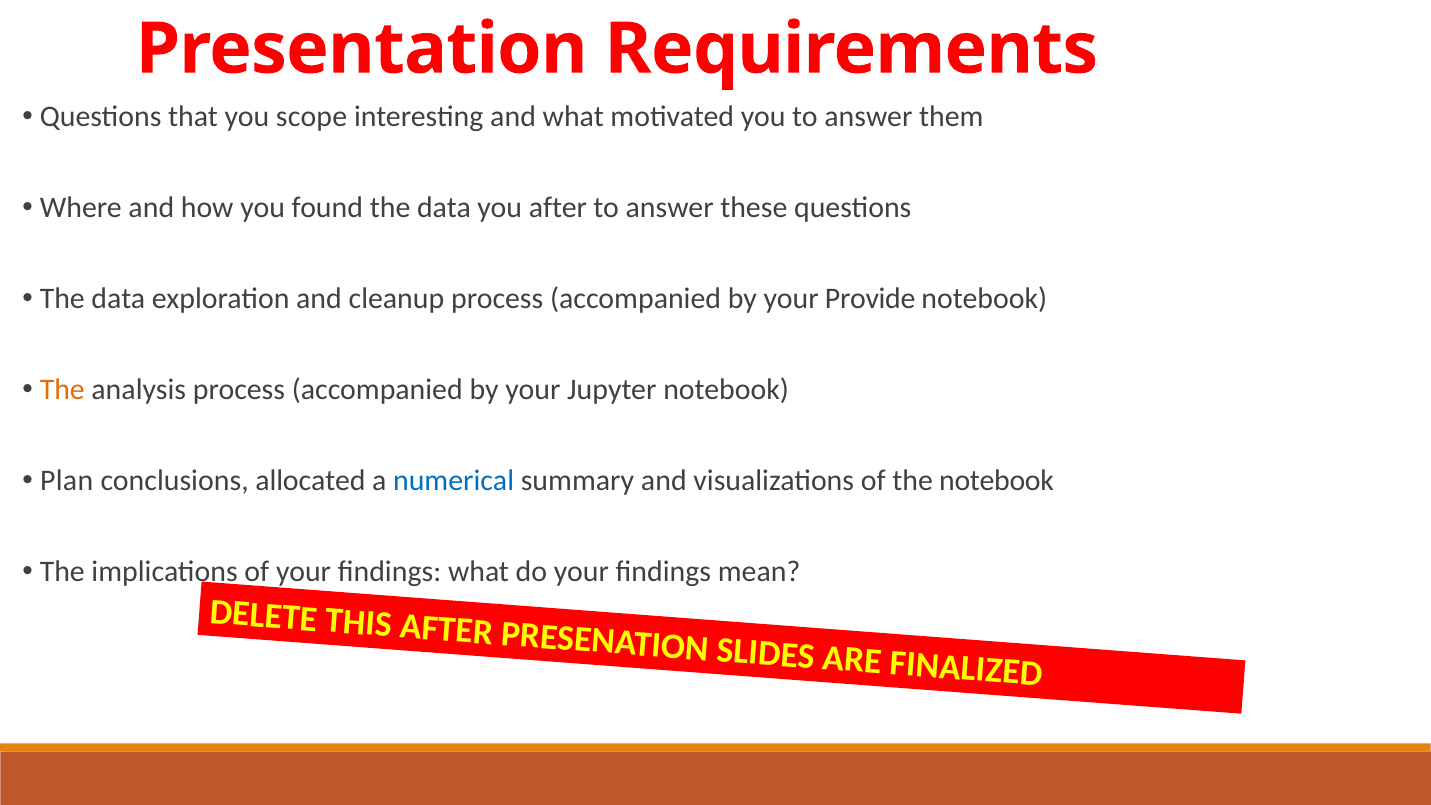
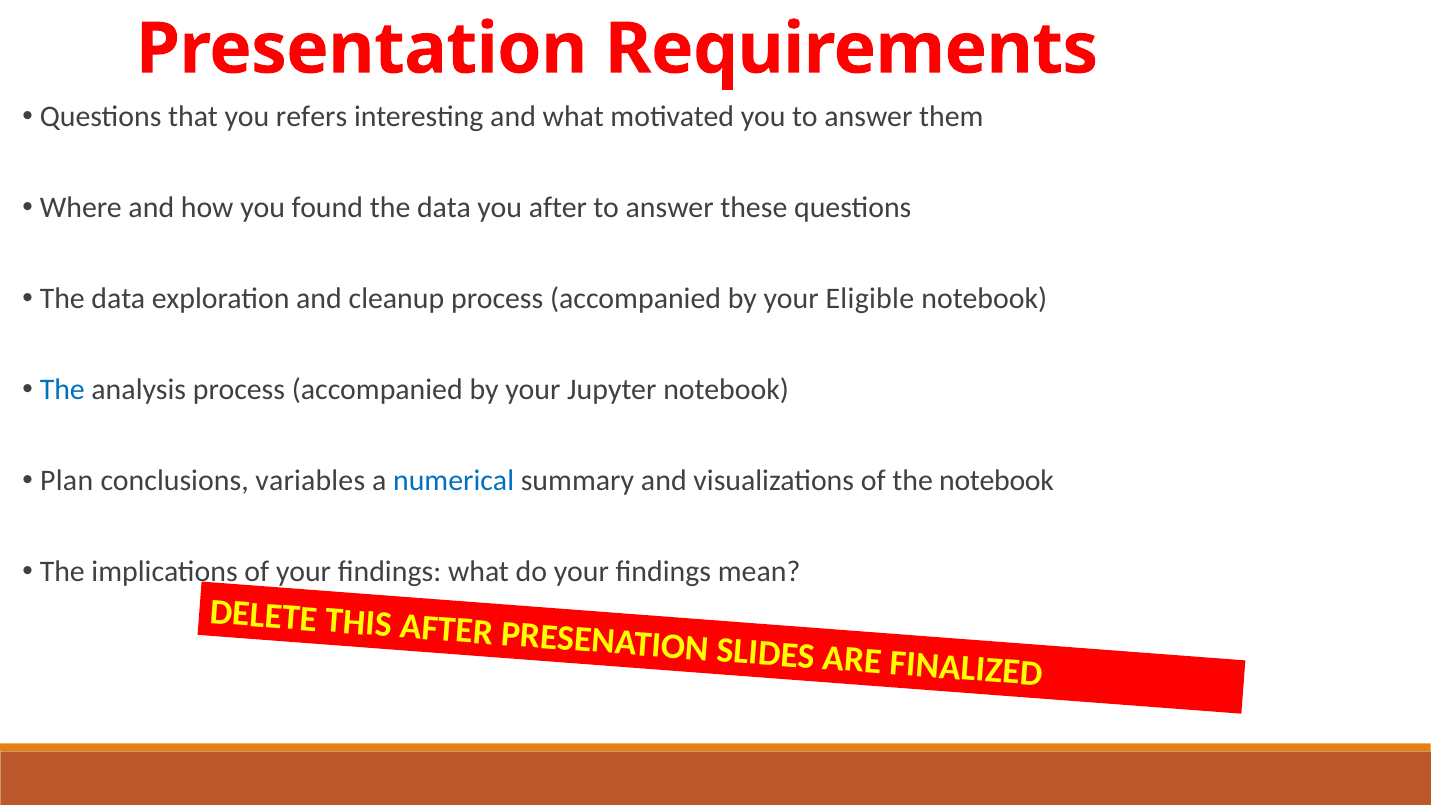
scope: scope -> refers (312, 117)
Provide: Provide -> Eligible (870, 299)
The colour: orange -> blue (62, 390)
allocated: allocated -> variables (310, 481)
